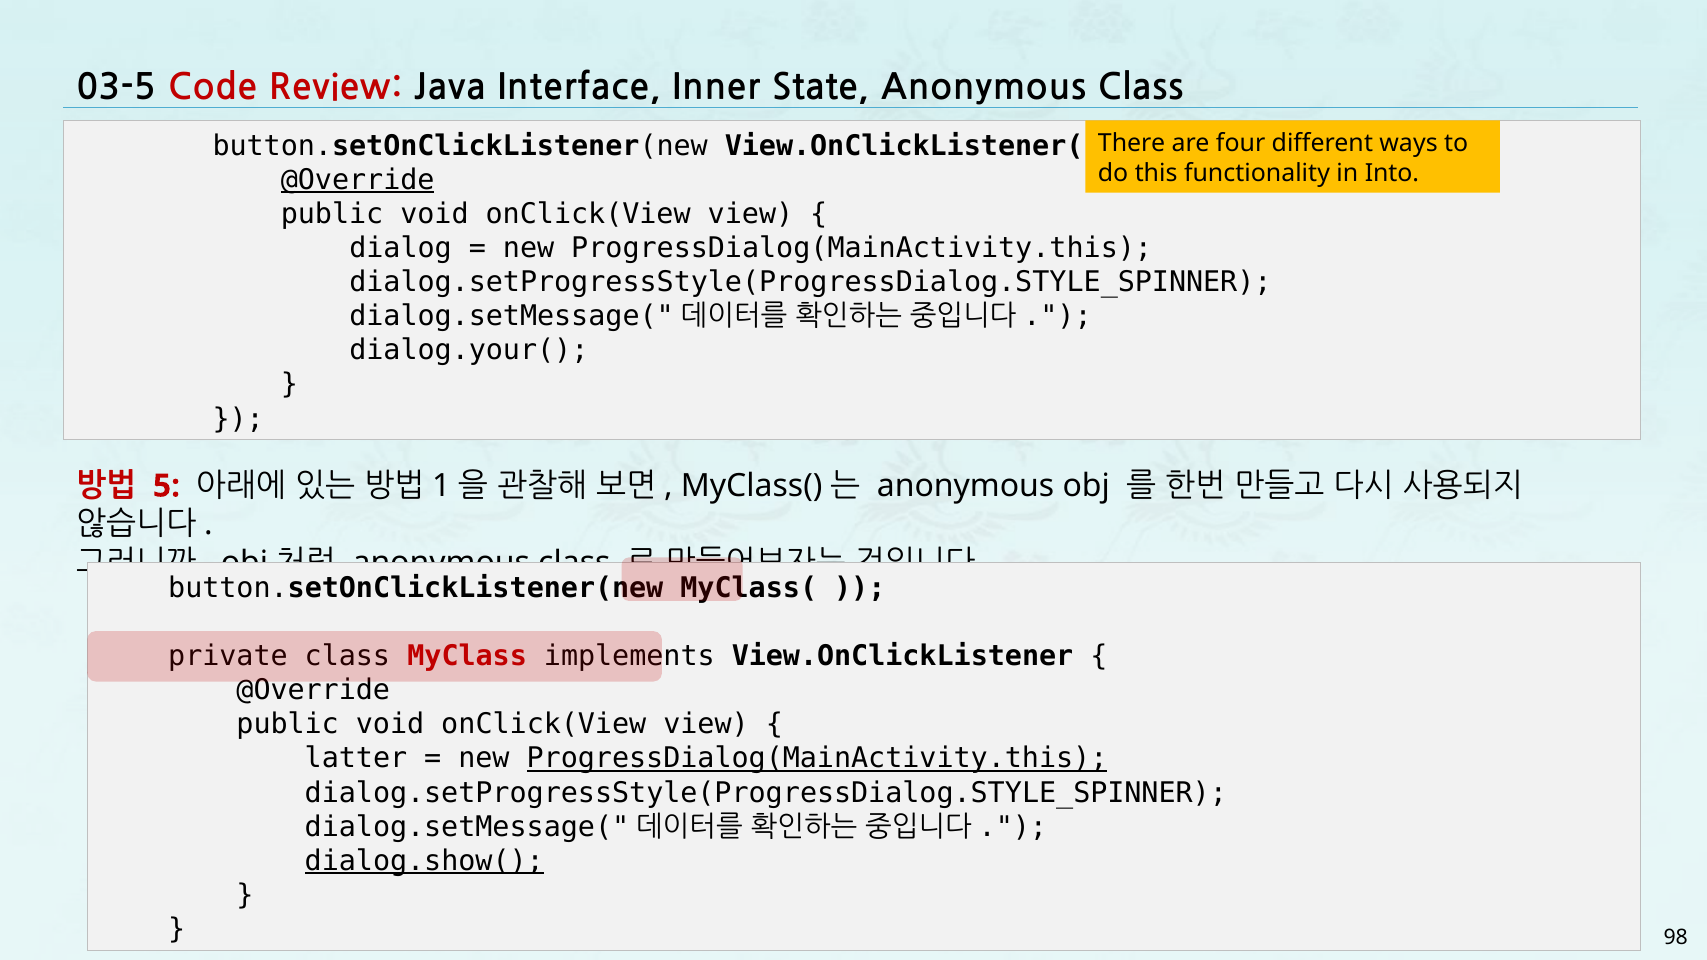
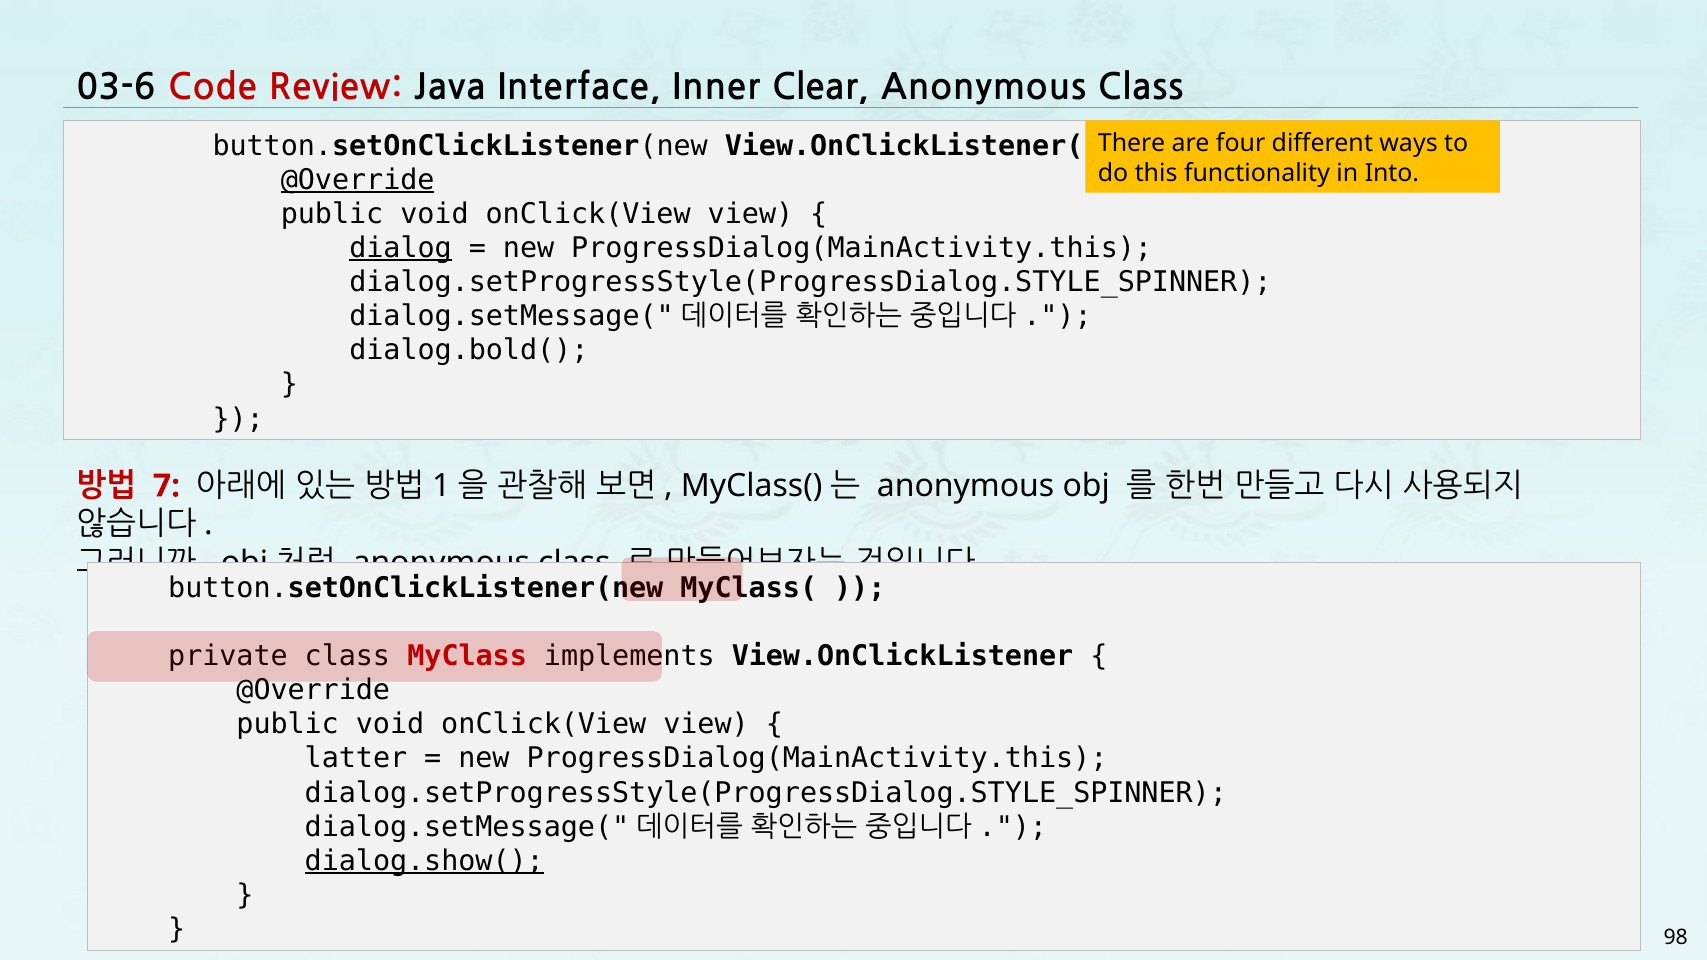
03-5: 03-5 -> 03-6 (116, 88)
State: State -> Clear (821, 88)
dialog underline: none -> present (401, 248)
dialog.your(: dialog.your( -> dialog.bold( (469, 350)
5: 5 -> 7 (166, 486)
ProgressDialog(MainActivity.this underline: present -> none (817, 759)
